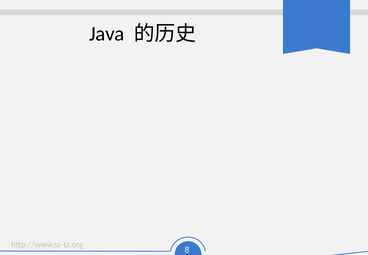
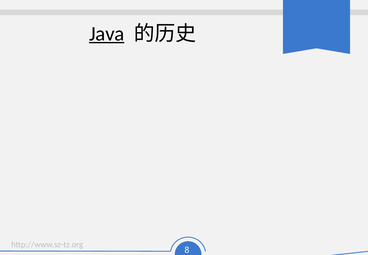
Java underline: none -> present (107, 34)
